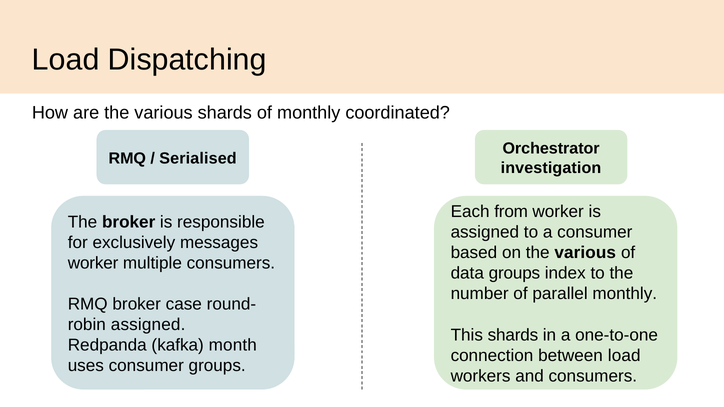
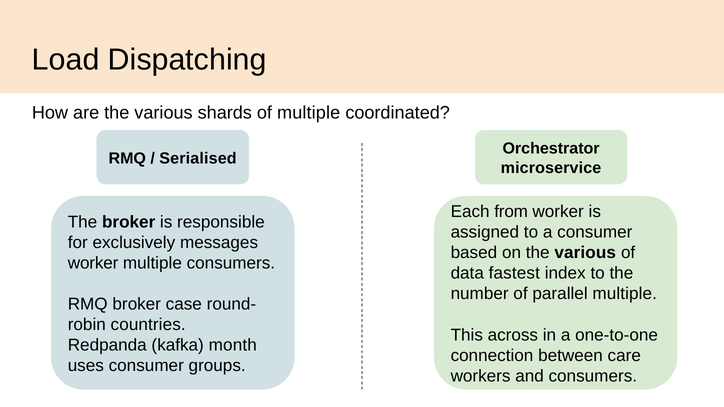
of monthly: monthly -> multiple (309, 113)
investigation: investigation -> microservice (551, 168)
data groups: groups -> fastest (514, 274)
parallel monthly: monthly -> multiple (625, 294)
assigned: assigned -> countries (148, 325)
This shards: shards -> across (513, 335)
between load: load -> care (624, 356)
